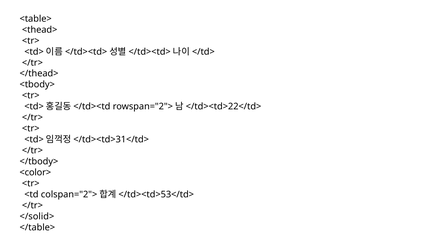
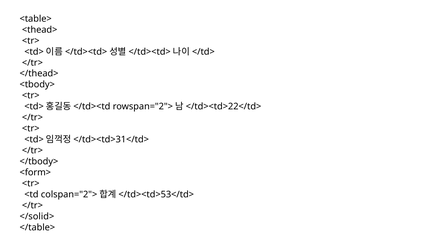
<color>: <color> -> <form> (35, 172)
